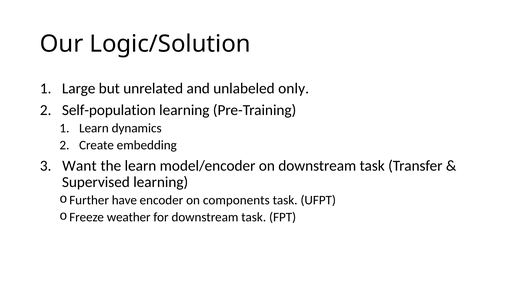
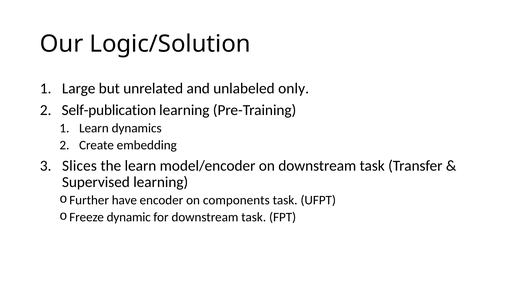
Self-population: Self-population -> Self-publication (109, 110)
Want: Want -> Slices (79, 166)
weather: weather -> dynamic (129, 217)
